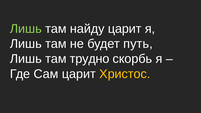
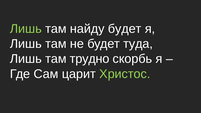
найду царит: царит -> будет (125, 29)
путь: путь -> туда (138, 44)
Христос colour: yellow -> light green (125, 74)
